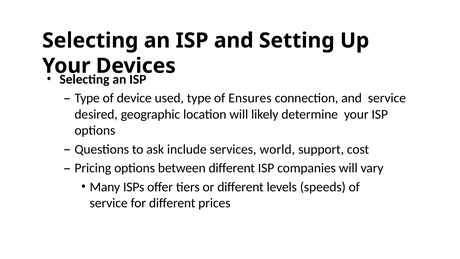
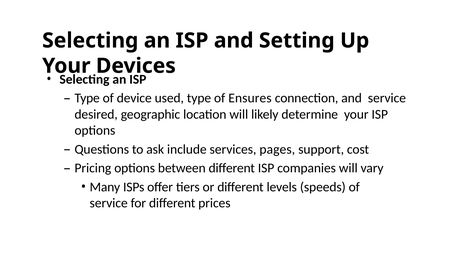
world: world -> pages (277, 149)
